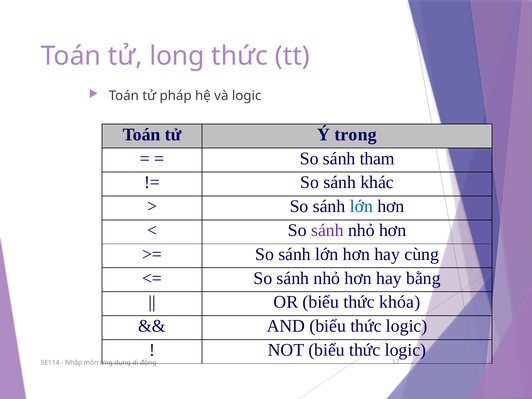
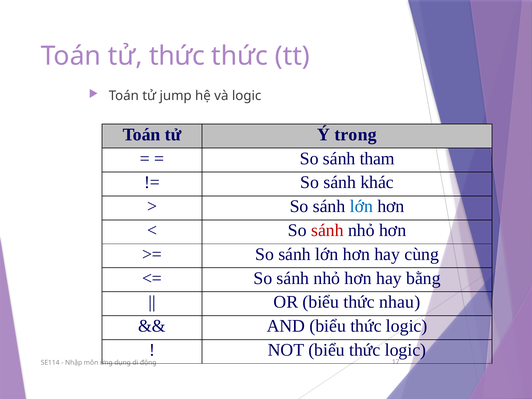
tử long: long -> thức (177, 56)
pháp: pháp -> jump (176, 96)
sánh colour: purple -> red (327, 230)
khóa: khóa -> nhau (400, 302)
